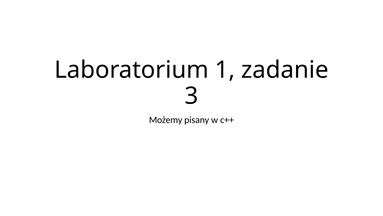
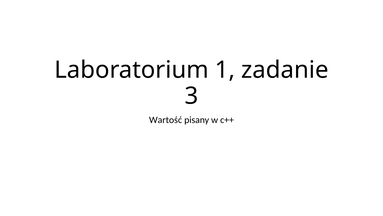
Możemy: Możemy -> Wartość (166, 120)
